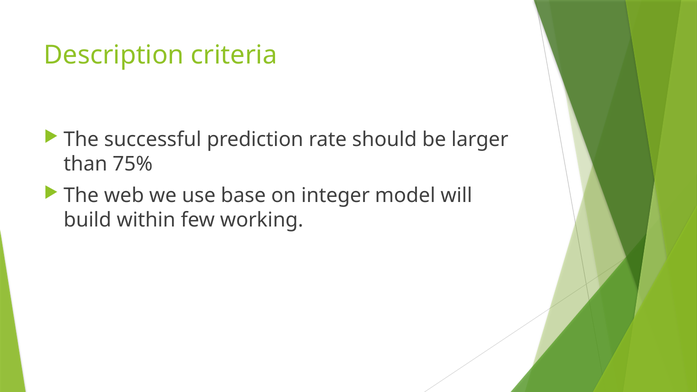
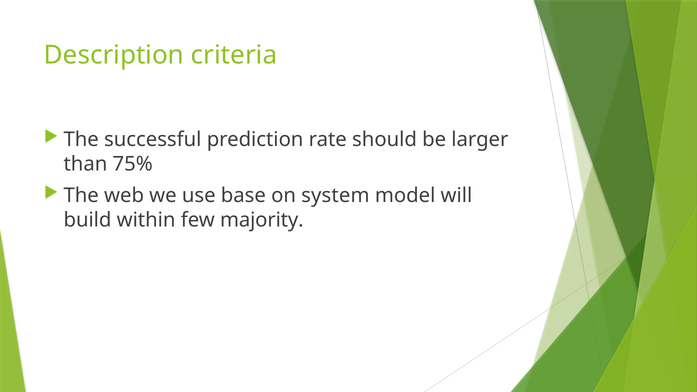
integer: integer -> system (335, 196)
working: working -> majority (262, 220)
